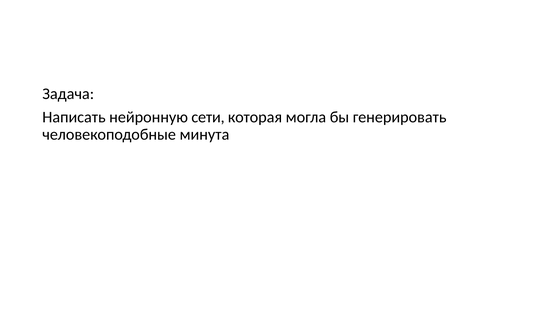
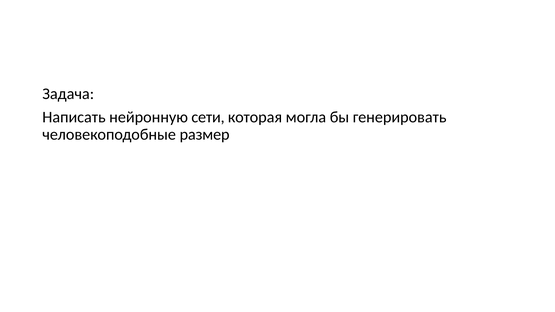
минута: минута -> размер (205, 135)
